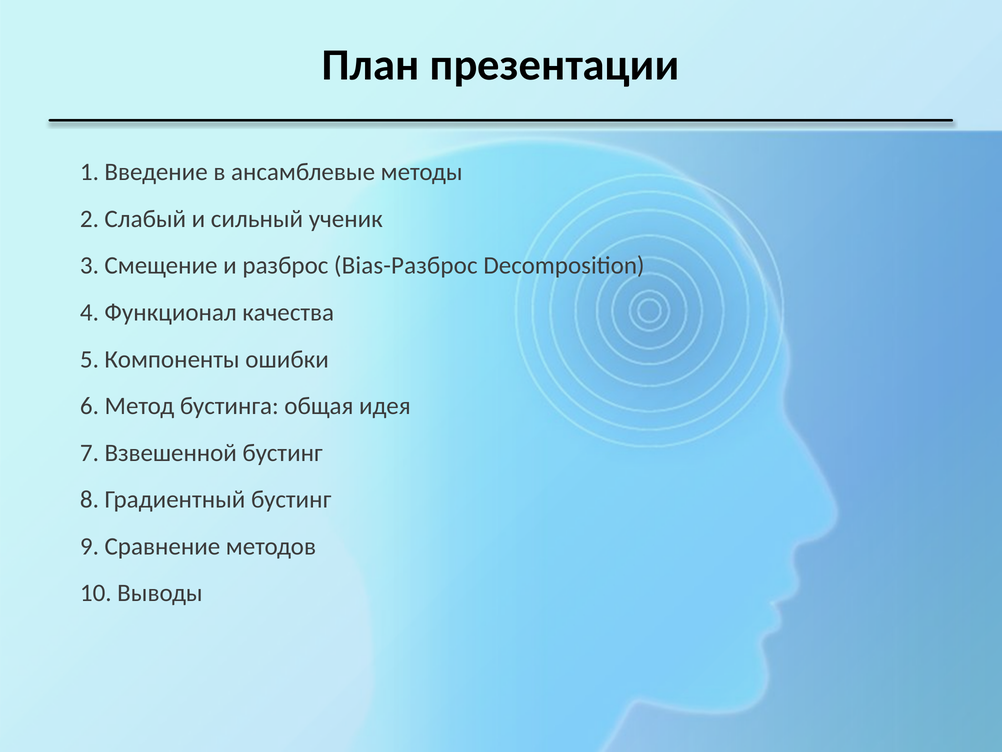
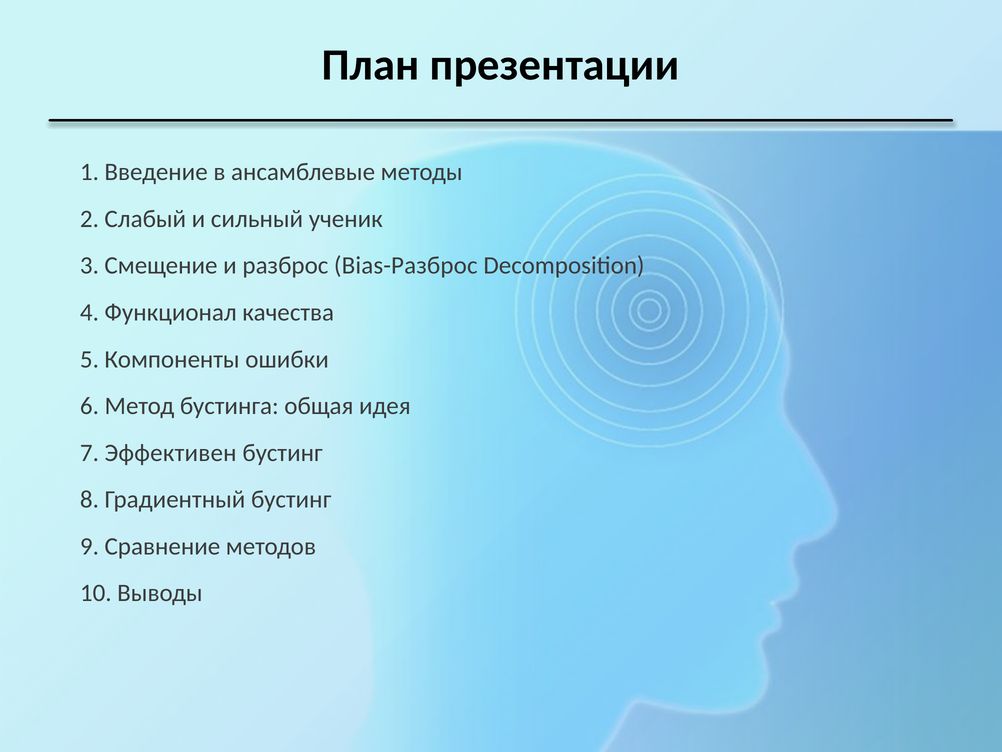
Взвешенной: Взвешенной -> Эффективен (171, 452)
